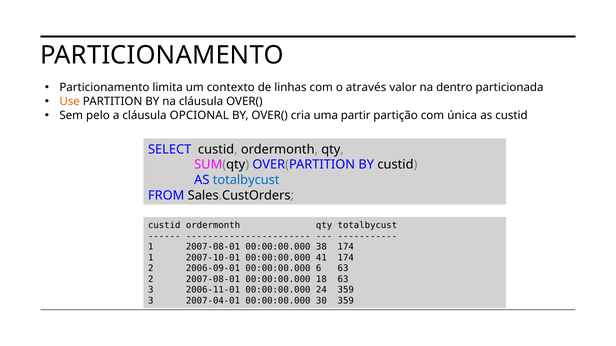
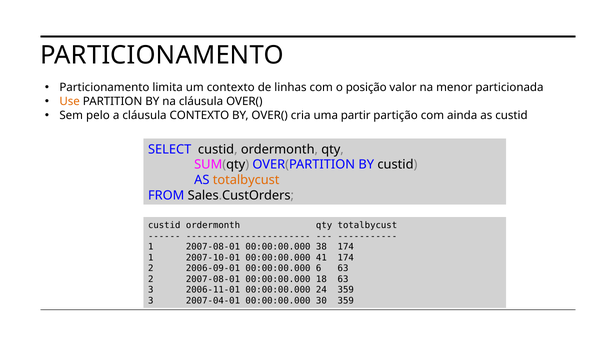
através: através -> posição (366, 88)
dentro: dentro -> menor (454, 88)
cláusula OPCIONAL: OPCIONAL -> CONTEXTO (199, 116)
única: única -> ainda (462, 116)
totalbycust colour: blue -> orange (246, 180)
